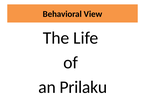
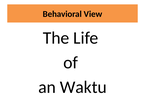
Prilaku: Prilaku -> Waktu (83, 87)
